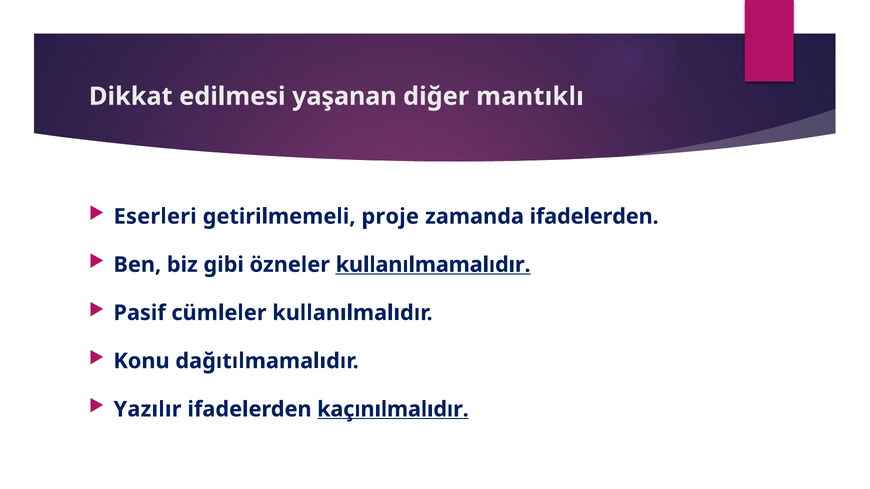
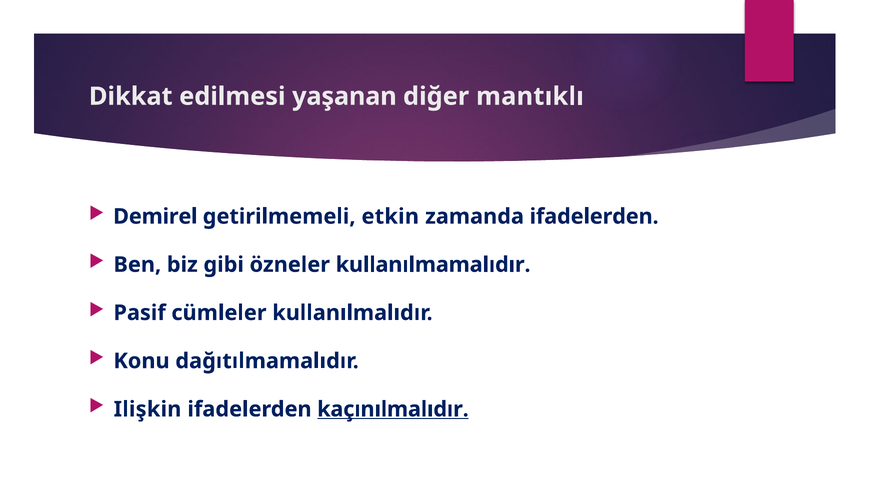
Eserleri: Eserleri -> Demirel (155, 217)
proje: proje -> etkin (390, 217)
kullanılmamalıdır underline: present -> none (433, 265)
Yazılır: Yazılır -> Ilişkin (147, 410)
